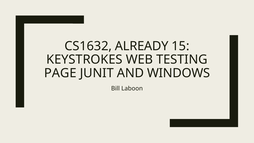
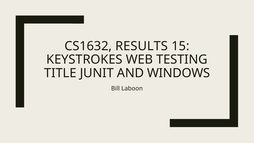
ALREADY: ALREADY -> RESULTS (142, 46)
PAGE: PAGE -> TITLE (60, 73)
